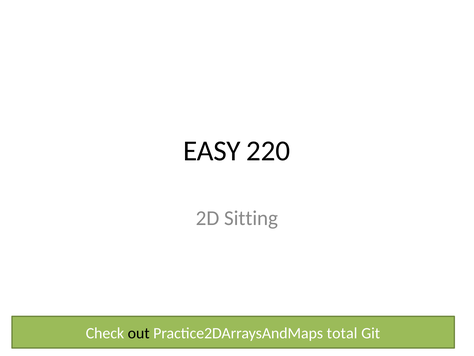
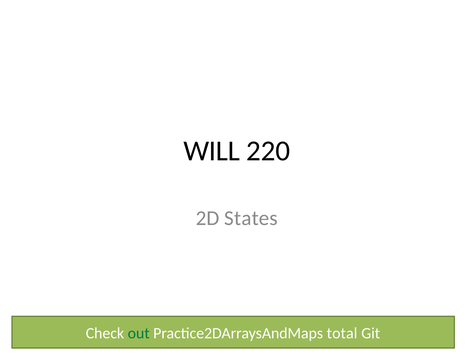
EASY: EASY -> WILL (212, 151)
Sitting: Sitting -> States (251, 218)
out colour: black -> green (139, 333)
